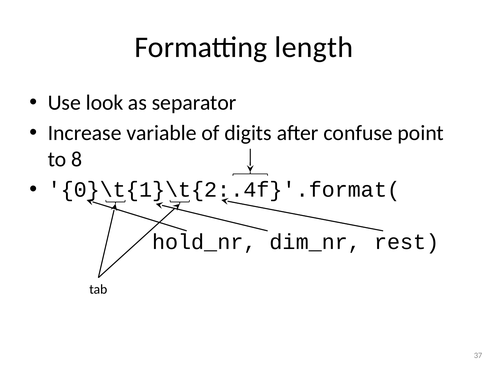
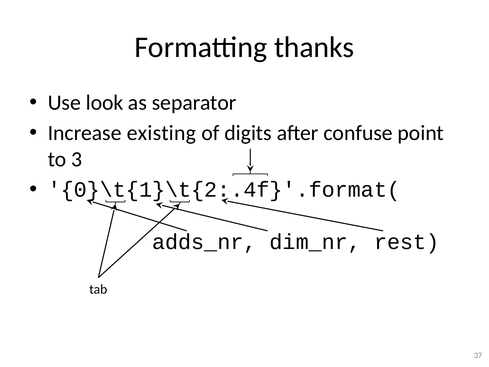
length: length -> thanks (314, 47)
variable: variable -> existing (161, 133)
8: 8 -> 3 (77, 159)
hold_nr: hold_nr -> adds_nr (204, 242)
